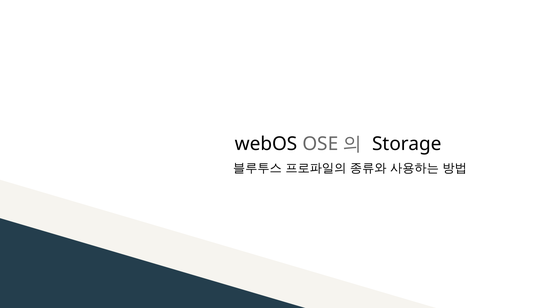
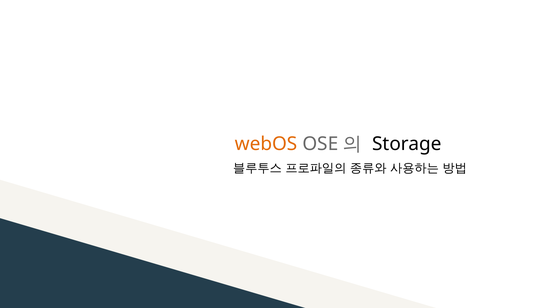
webOS colour: black -> orange (266, 144)
